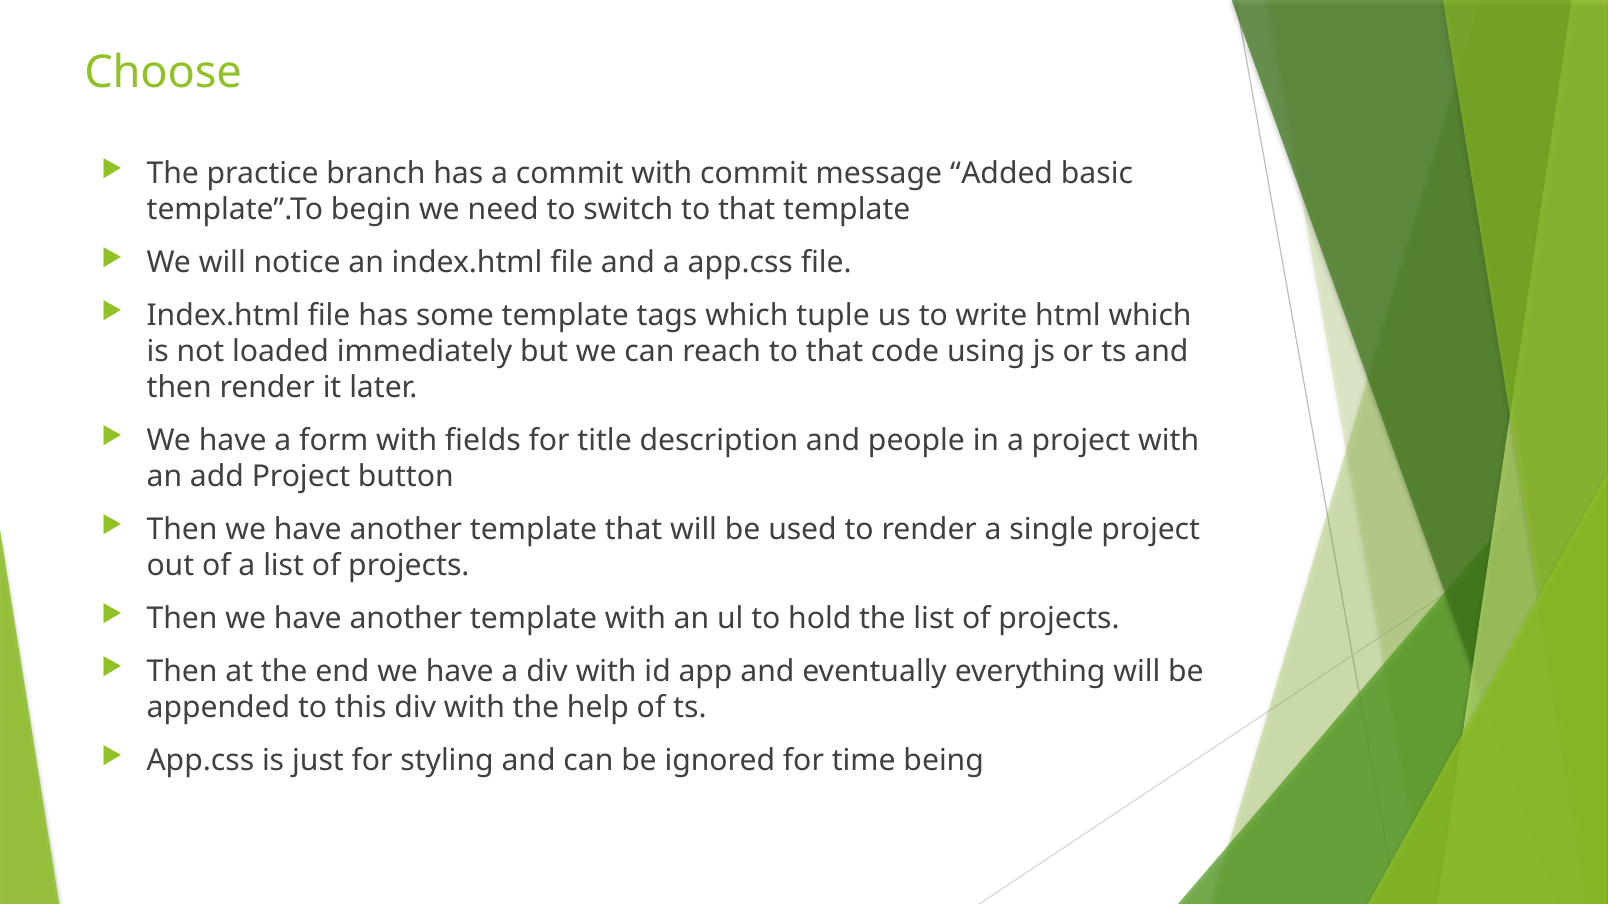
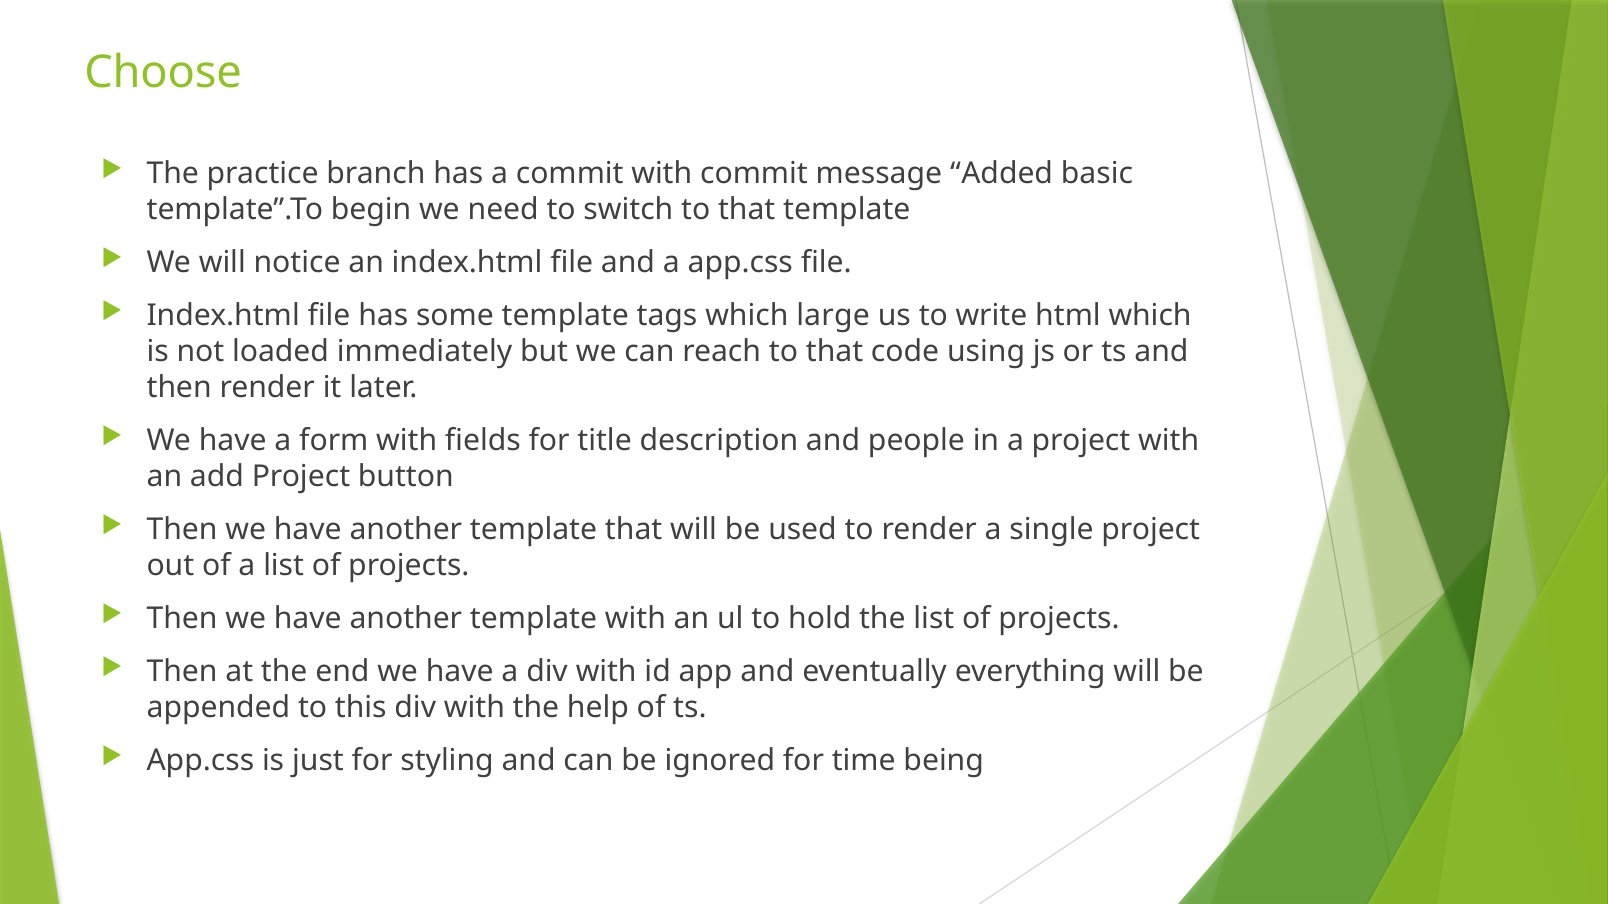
tuple: tuple -> large (833, 316)
